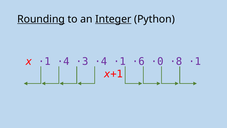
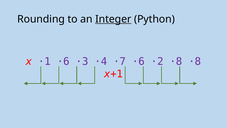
Rounding underline: present -> none (41, 19)
·1 ·4: ·4 -> ·6 (63, 61)
·4 ·1: ·1 -> ·7 (120, 61)
·0: ·0 -> ·2 (157, 61)
·8 ·1: ·1 -> ·8 (195, 61)
